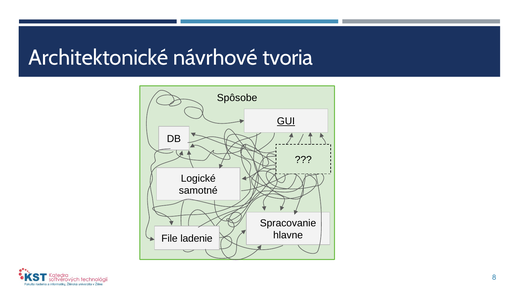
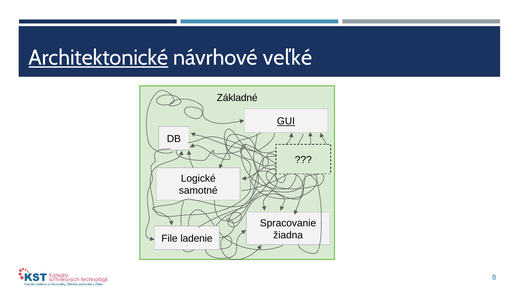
Architektonické underline: none -> present (98, 58)
tvoria: tvoria -> veľké (287, 58)
Spôsobe: Spôsobe -> Základné (237, 98)
hlavne: hlavne -> žiadna (288, 235)
